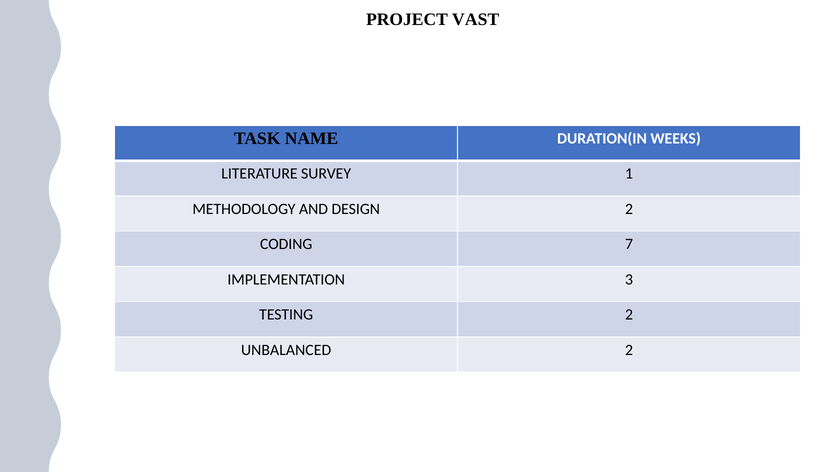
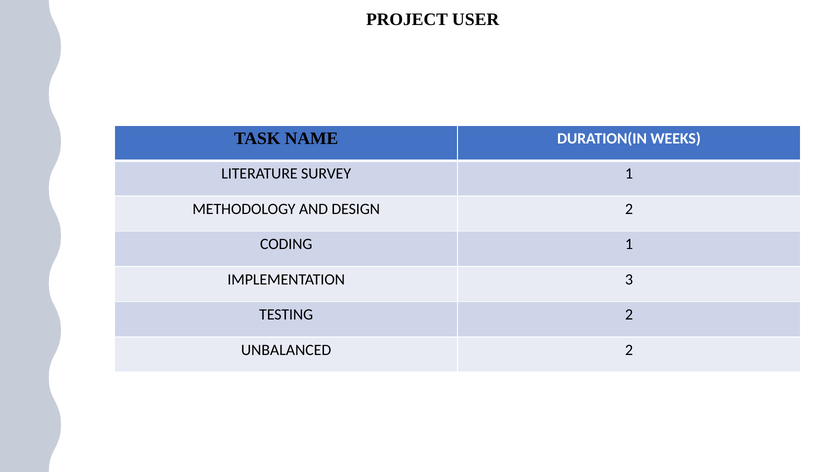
VAST: VAST -> USER (476, 19)
CODING 7: 7 -> 1 (629, 244)
